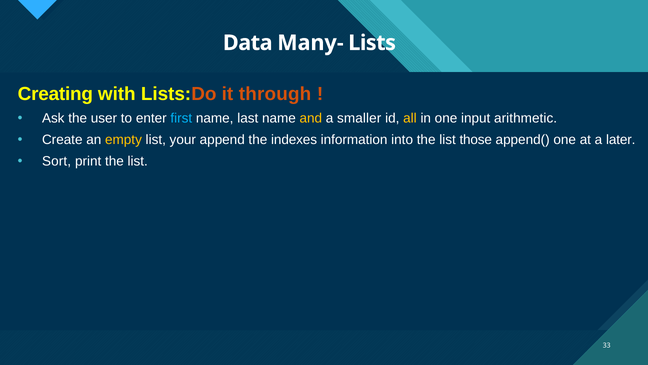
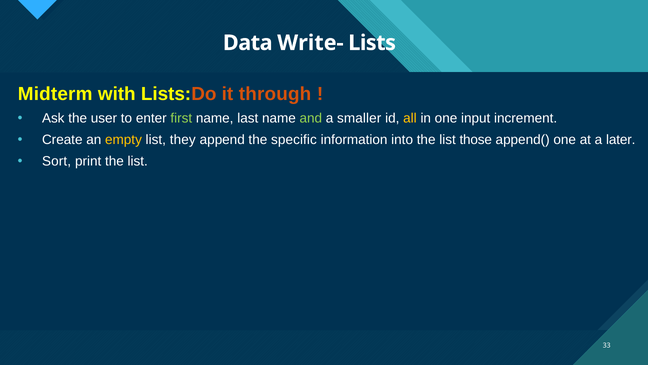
Many-: Many- -> Write- (310, 43)
Creating: Creating -> Midterm (55, 94)
first colour: light blue -> light green (181, 118)
and colour: yellow -> light green (311, 118)
arithmetic: arithmetic -> increment (526, 118)
your: your -> they (183, 140)
indexes: indexes -> specific (294, 140)
